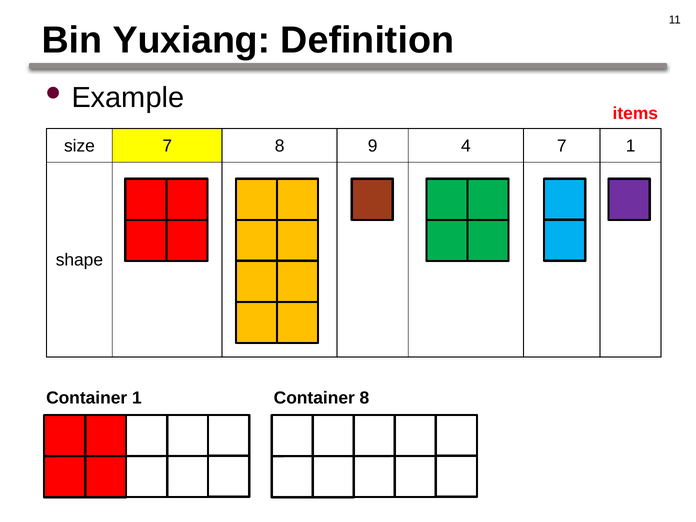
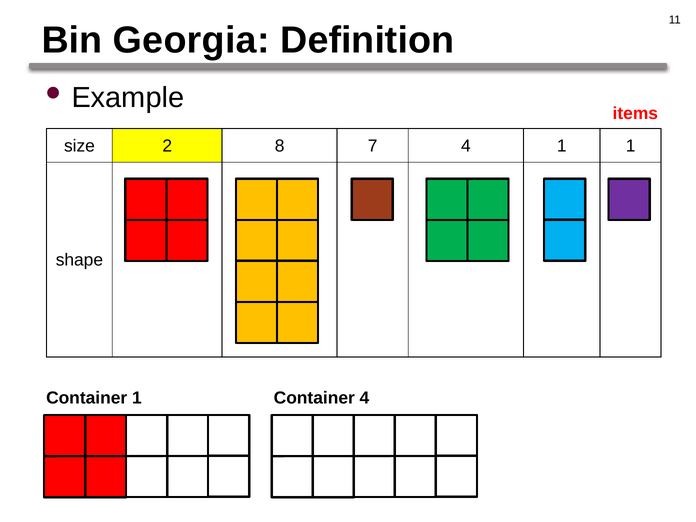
Yuxiang: Yuxiang -> Georgia (191, 40)
size 7: 7 -> 2 (167, 146)
9: 9 -> 7 (373, 146)
4 7: 7 -> 1 (562, 146)
Container 8: 8 -> 4 (364, 398)
